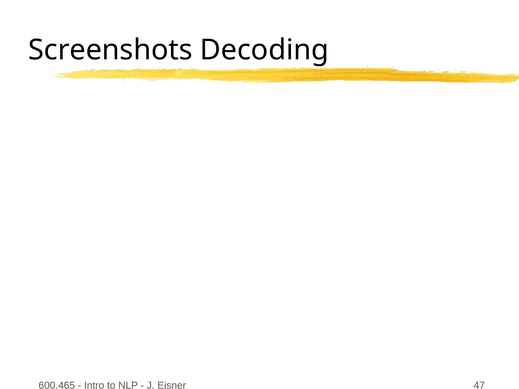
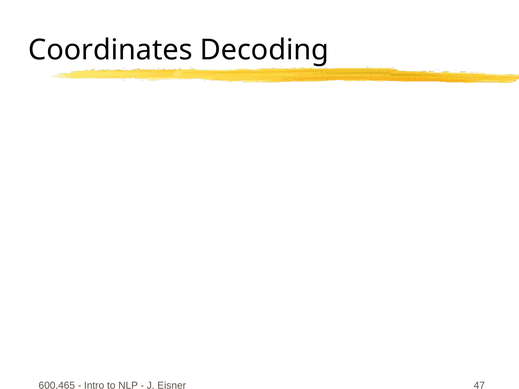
Screenshots: Screenshots -> Coordinates (110, 50)
